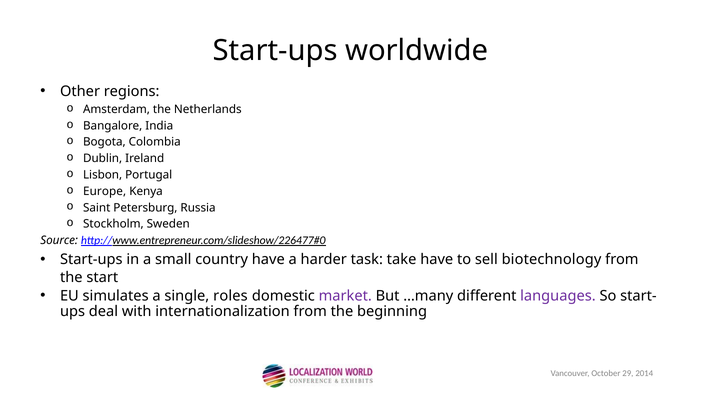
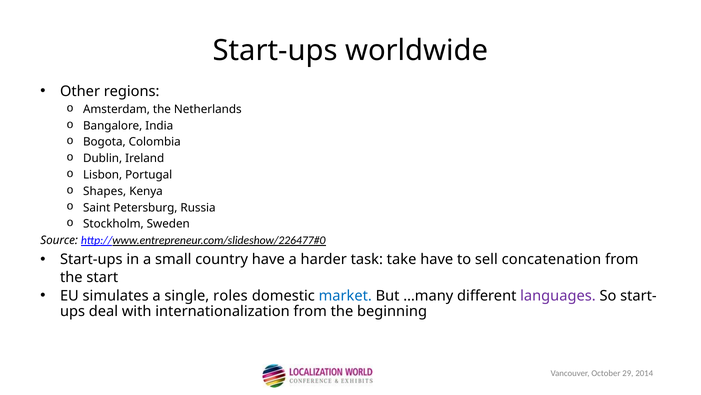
Europe: Europe -> Shapes (105, 191)
biotechnology: biotechnology -> concatenation (551, 259)
market colour: purple -> blue (345, 295)
